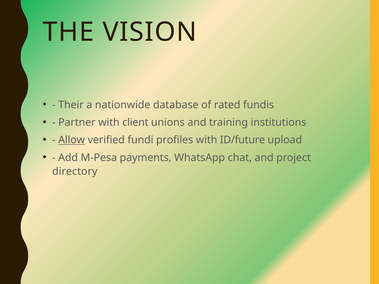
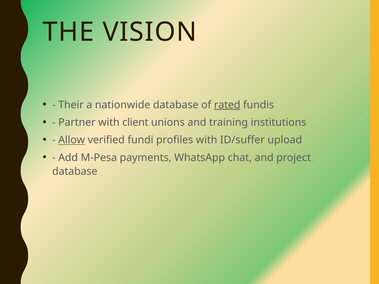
rated underline: none -> present (227, 105)
ID/future: ID/future -> ID/suffer (242, 140)
directory: directory -> database (75, 172)
